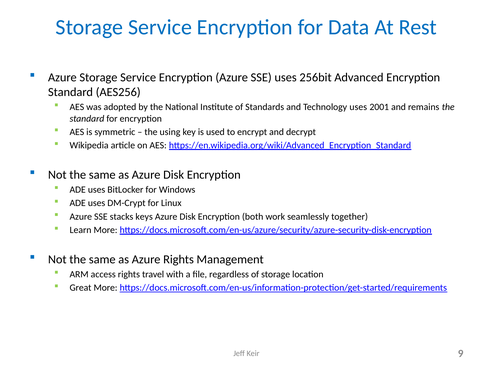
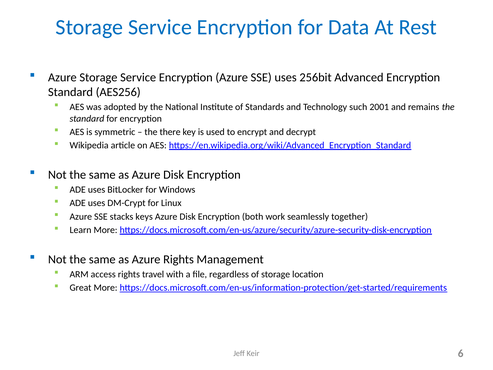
Technology uses: uses -> such (358, 107)
using: using -> there (170, 132)
9: 9 -> 6 (461, 353)
